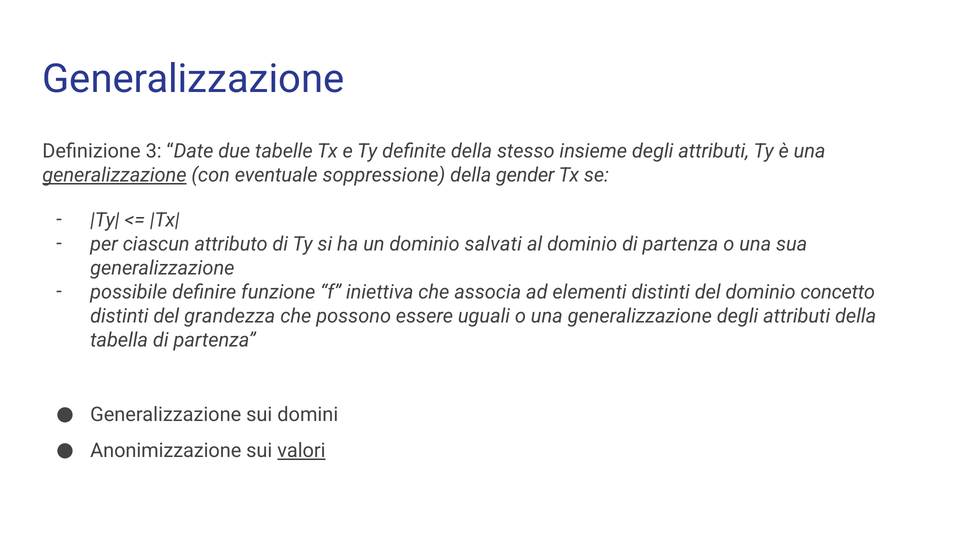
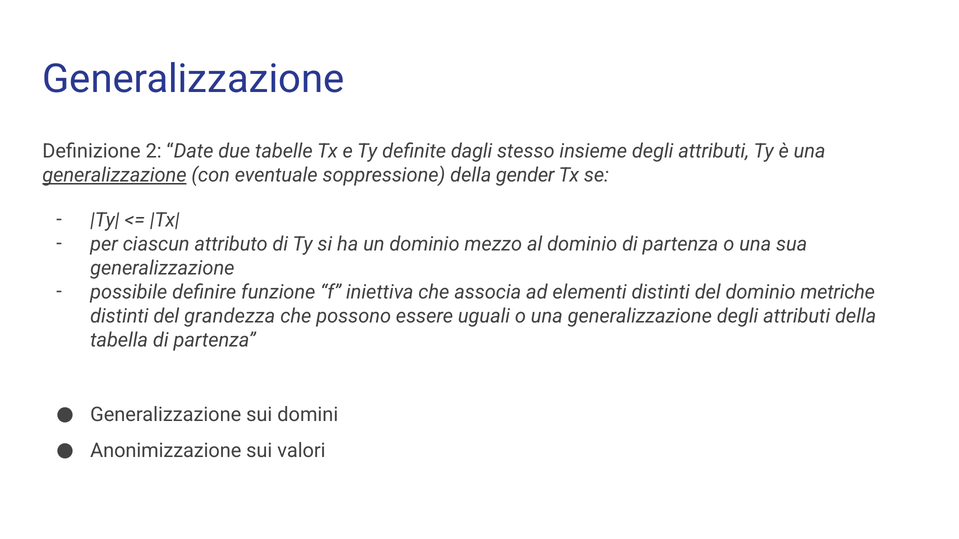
3: 3 -> 2 (154, 151)
definite della: della -> dagli (472, 151)
salvati: salvati -> mezzo (493, 245)
concetto: concetto -> metriche (838, 293)
valori underline: present -> none (301, 451)
